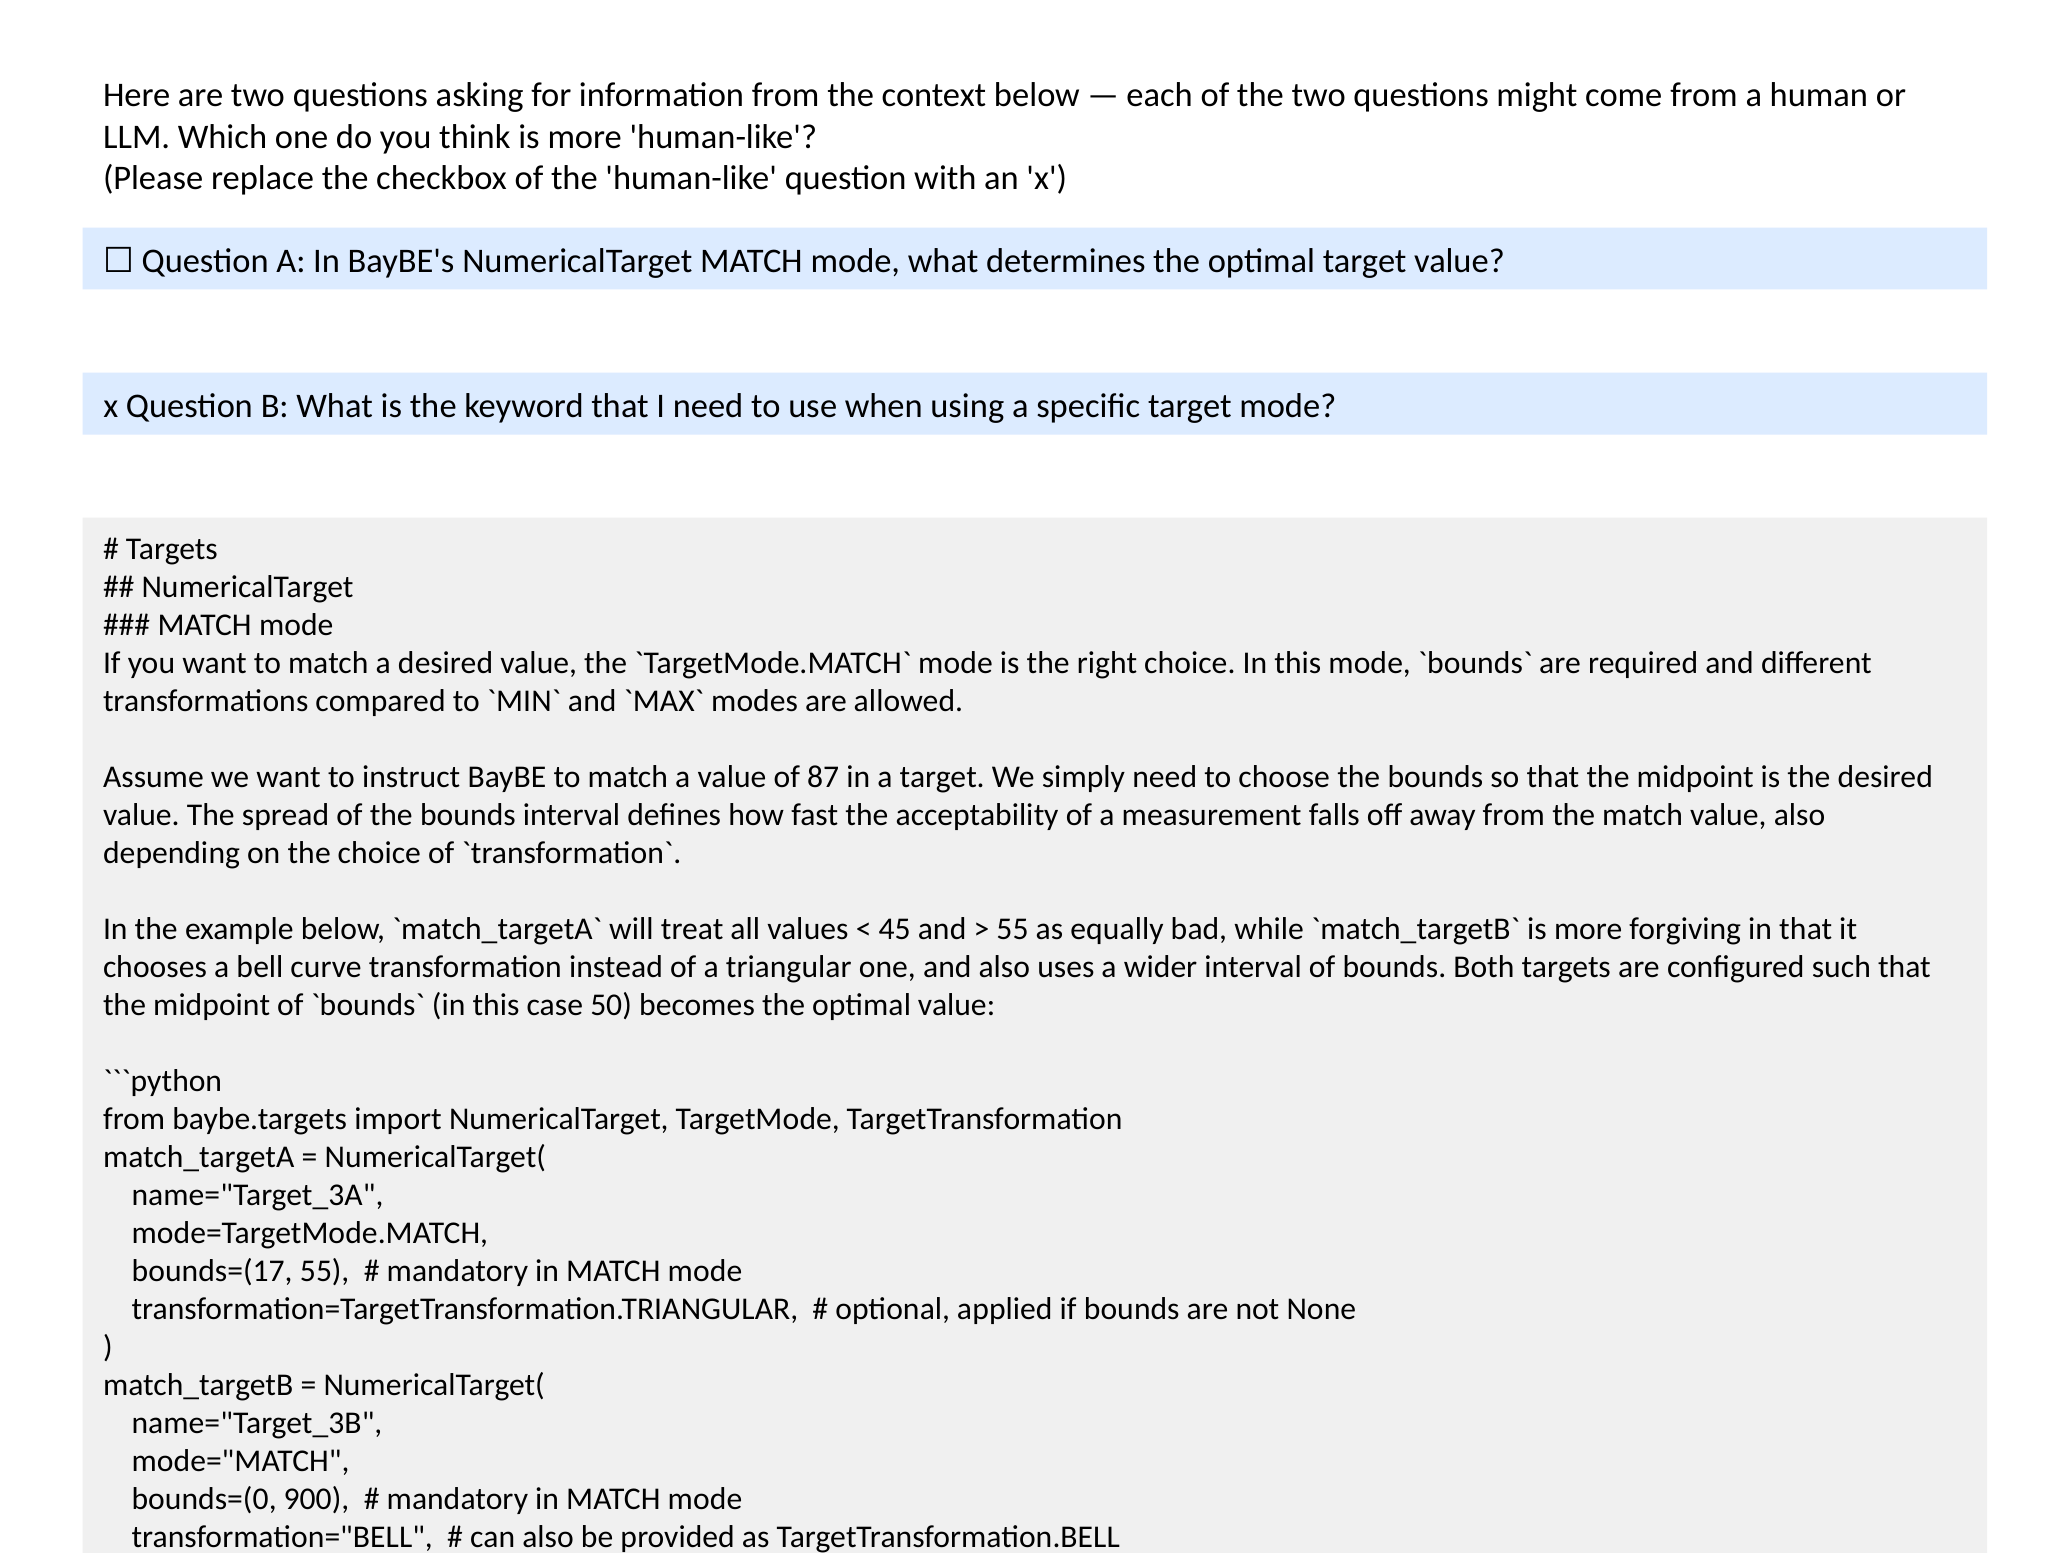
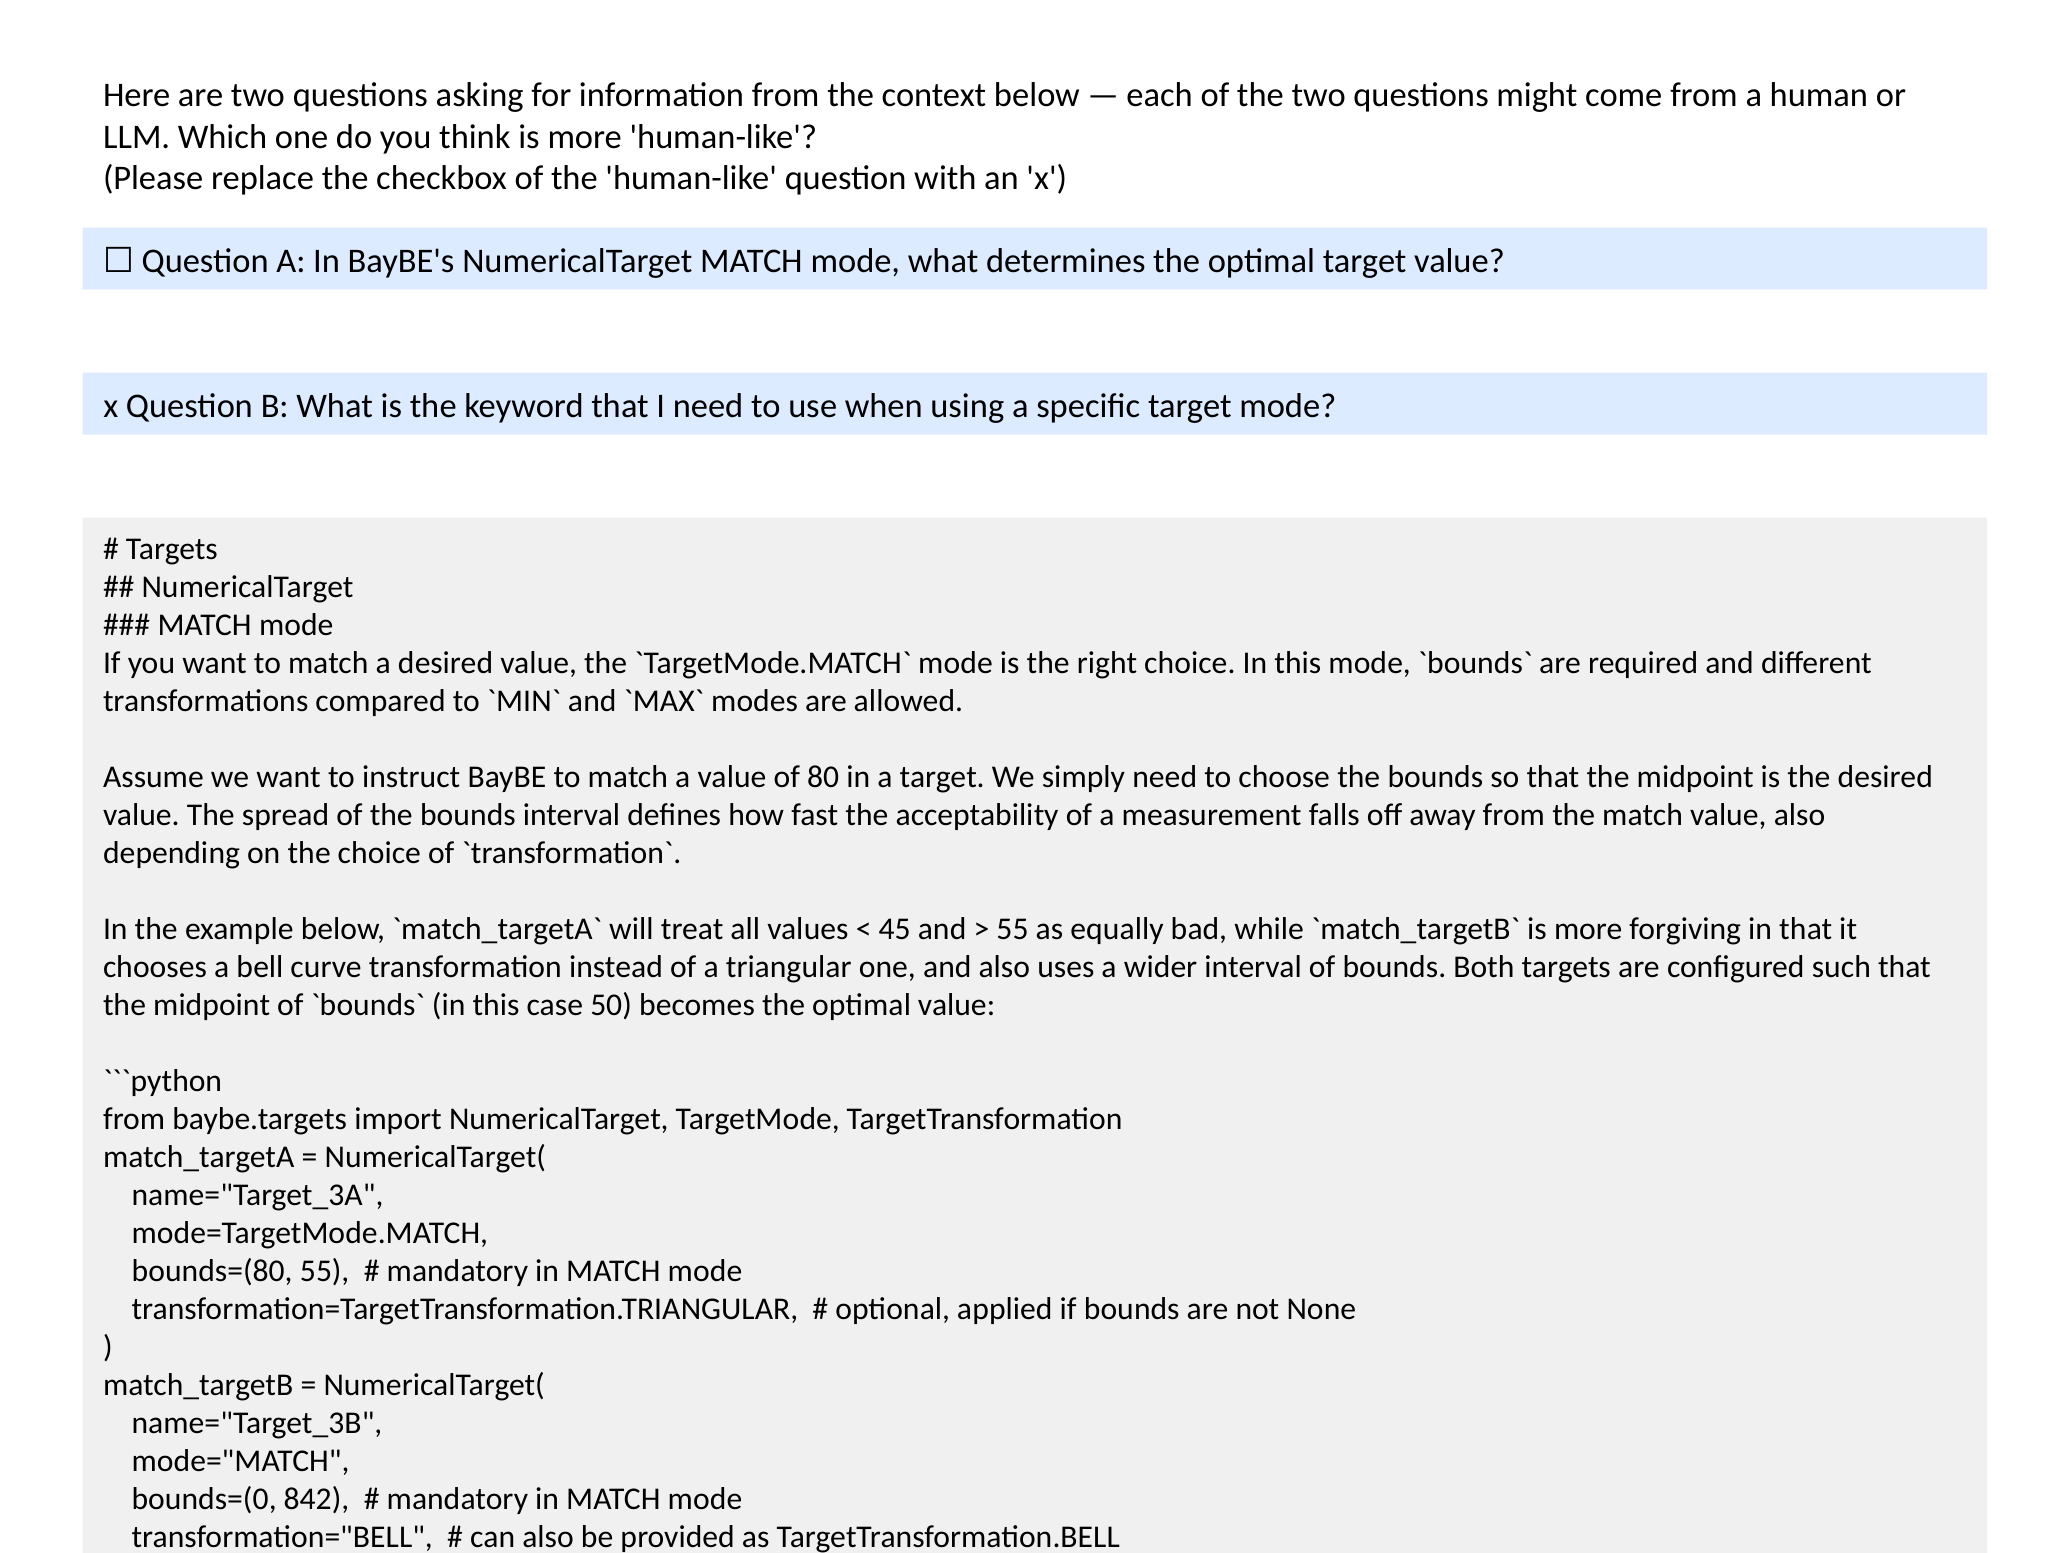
87: 87 -> 80 (823, 777)
bounds=(17: bounds=(17 -> bounds=(80 (212, 1270)
900: 900 -> 842 (316, 1498)
